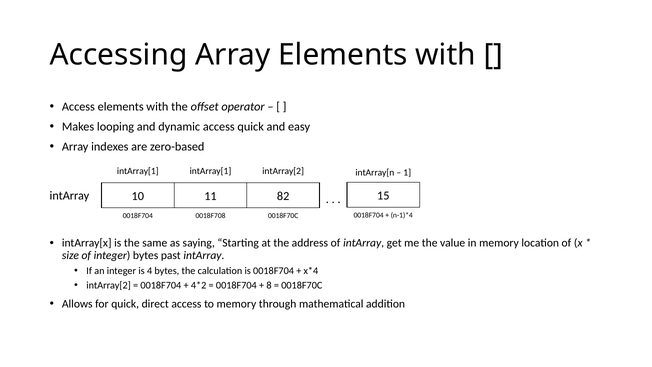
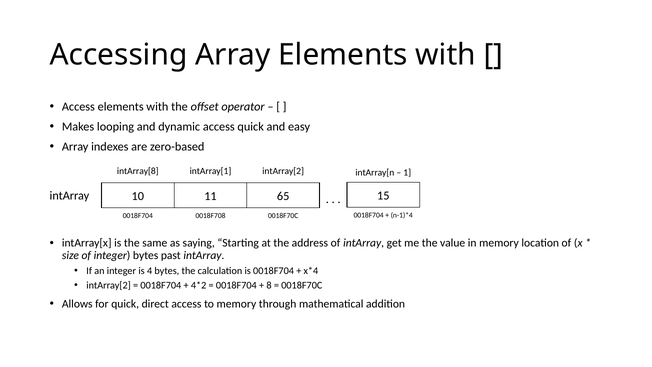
intArray[1: intArray[1 -> intArray[8 (138, 171)
82: 82 -> 65 (283, 196)
